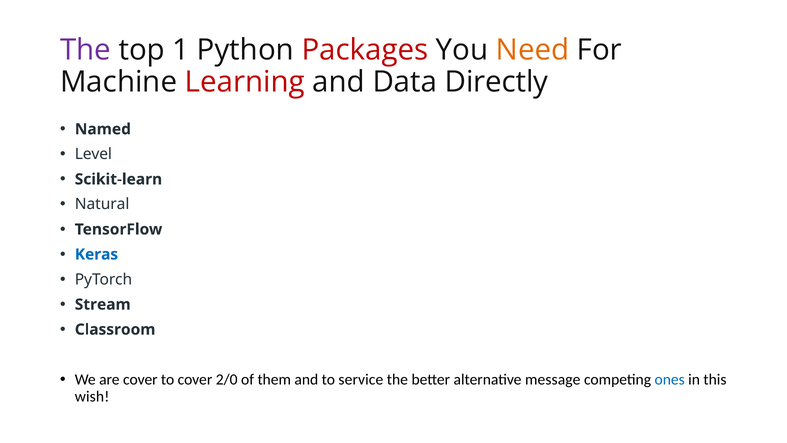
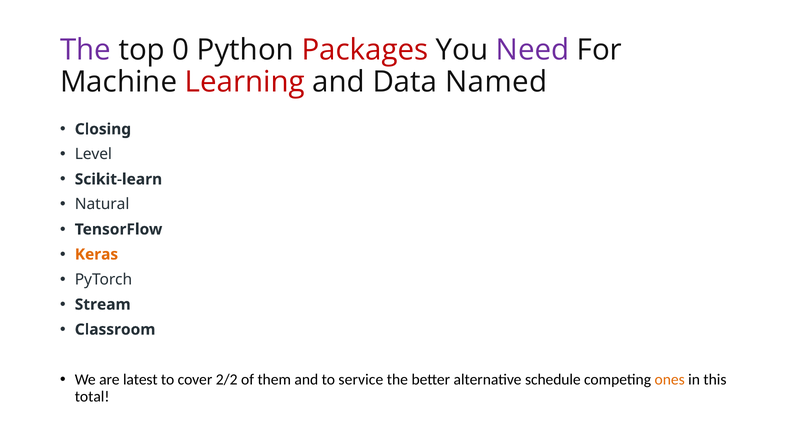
1: 1 -> 0 (181, 50)
Need colour: orange -> purple (533, 50)
Directly: Directly -> Named (496, 82)
Named: Named -> Closing (103, 129)
Keras colour: blue -> orange (96, 254)
are cover: cover -> latest (140, 379)
2/0: 2/0 -> 2/2 (227, 379)
message: message -> schedule (553, 379)
ones colour: blue -> orange (670, 379)
wish: wish -> total (92, 396)
